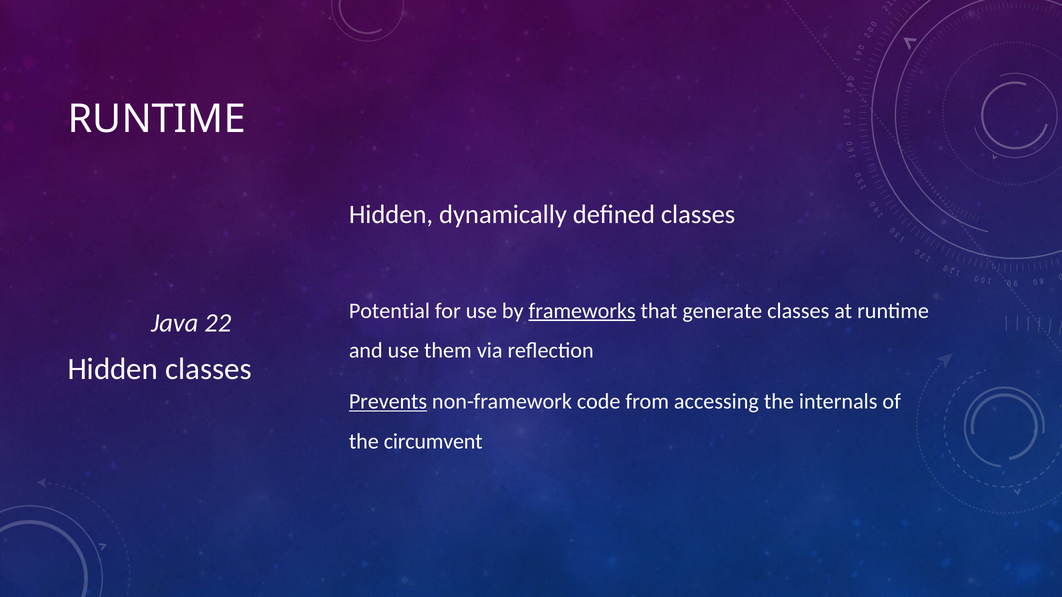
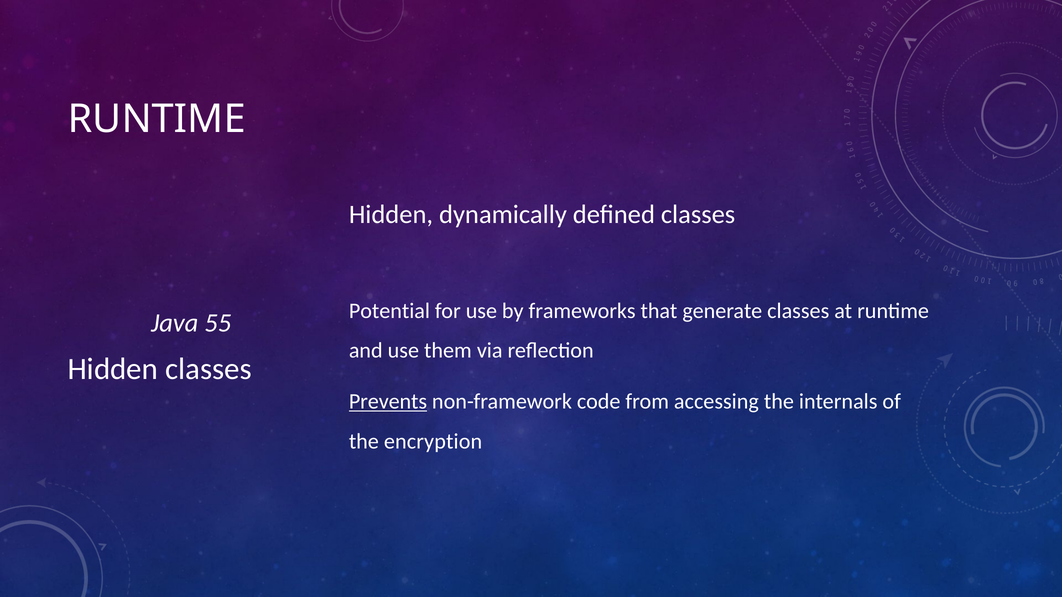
frameworks underline: present -> none (582, 311)
22: 22 -> 55 (218, 323)
circumvent: circumvent -> encryption (433, 442)
